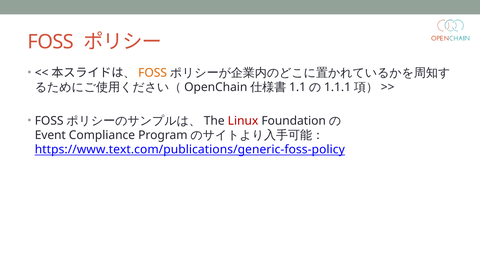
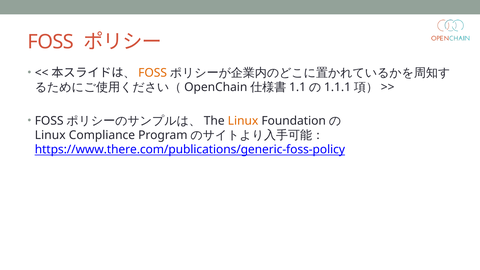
Linux colour: red -> orange (243, 121)
Event: Event -> Linux (50, 135)
https://www.text.com/publications/generic-foss-policy: https://www.text.com/publications/generic-foss-policy -> https://www.there.com/publications/generic-foss-policy (190, 150)
